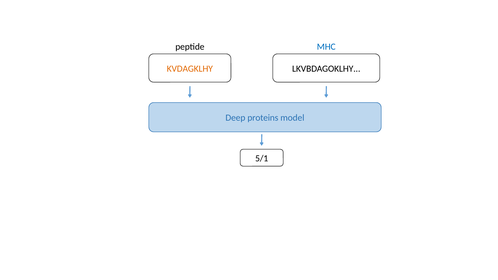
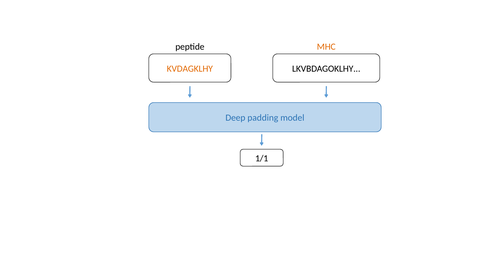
MHC colour: blue -> orange (326, 47)
proteins: proteins -> padding (263, 118)
5/1: 5/1 -> 1/1 (262, 158)
